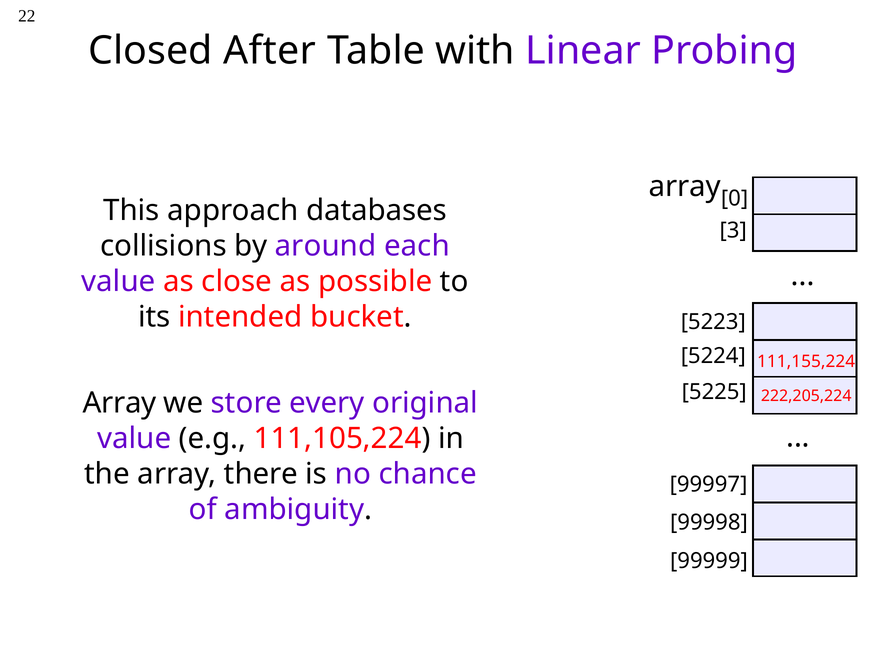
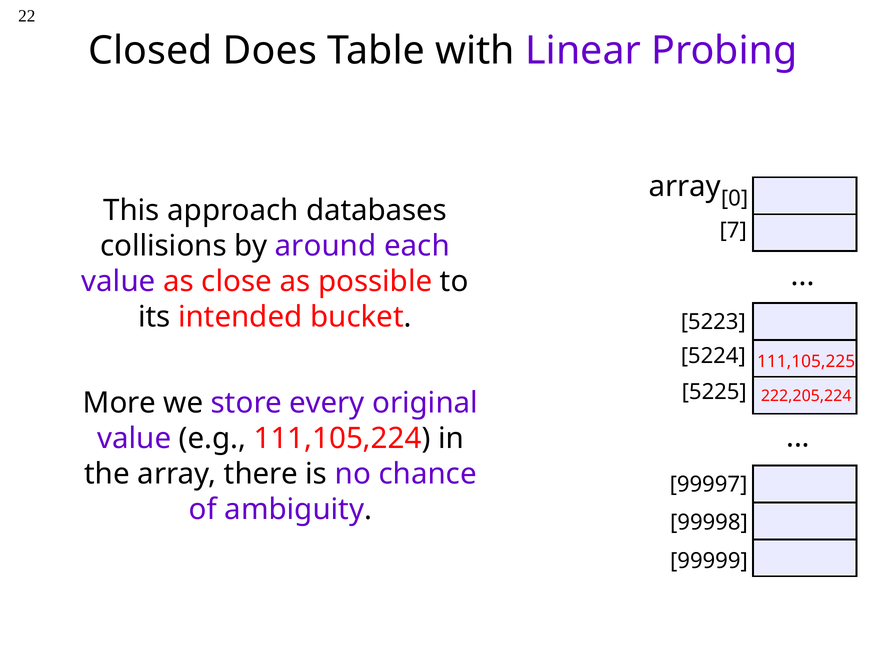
After: After -> Does (270, 51)
3: 3 -> 7 (733, 230)
111,155,224: 111,155,224 -> 111,105,225 (806, 361)
Array: Array -> More (119, 403)
